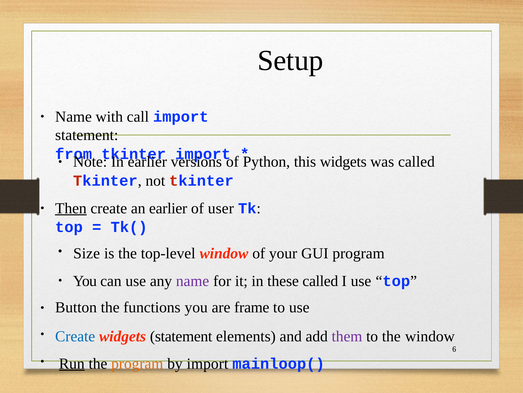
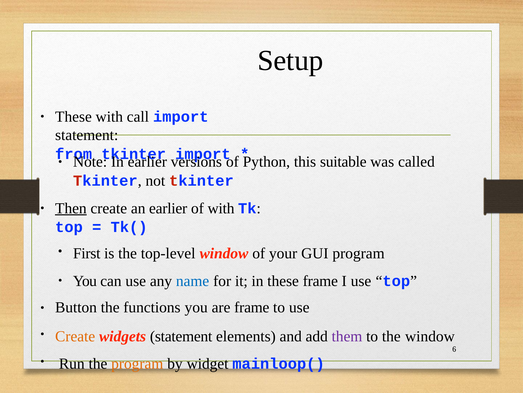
Name: Name -> These (73, 117)
this widgets: widgets -> suitable (343, 161)
of user: user -> with (221, 208)
Size: Size -> First (87, 253)
name colour: purple -> blue (193, 280)
these called: called -> frame (320, 280)
Create colour: blue -> orange (75, 336)
Run underline: present -> none (72, 363)
by import: import -> widget (208, 363)
